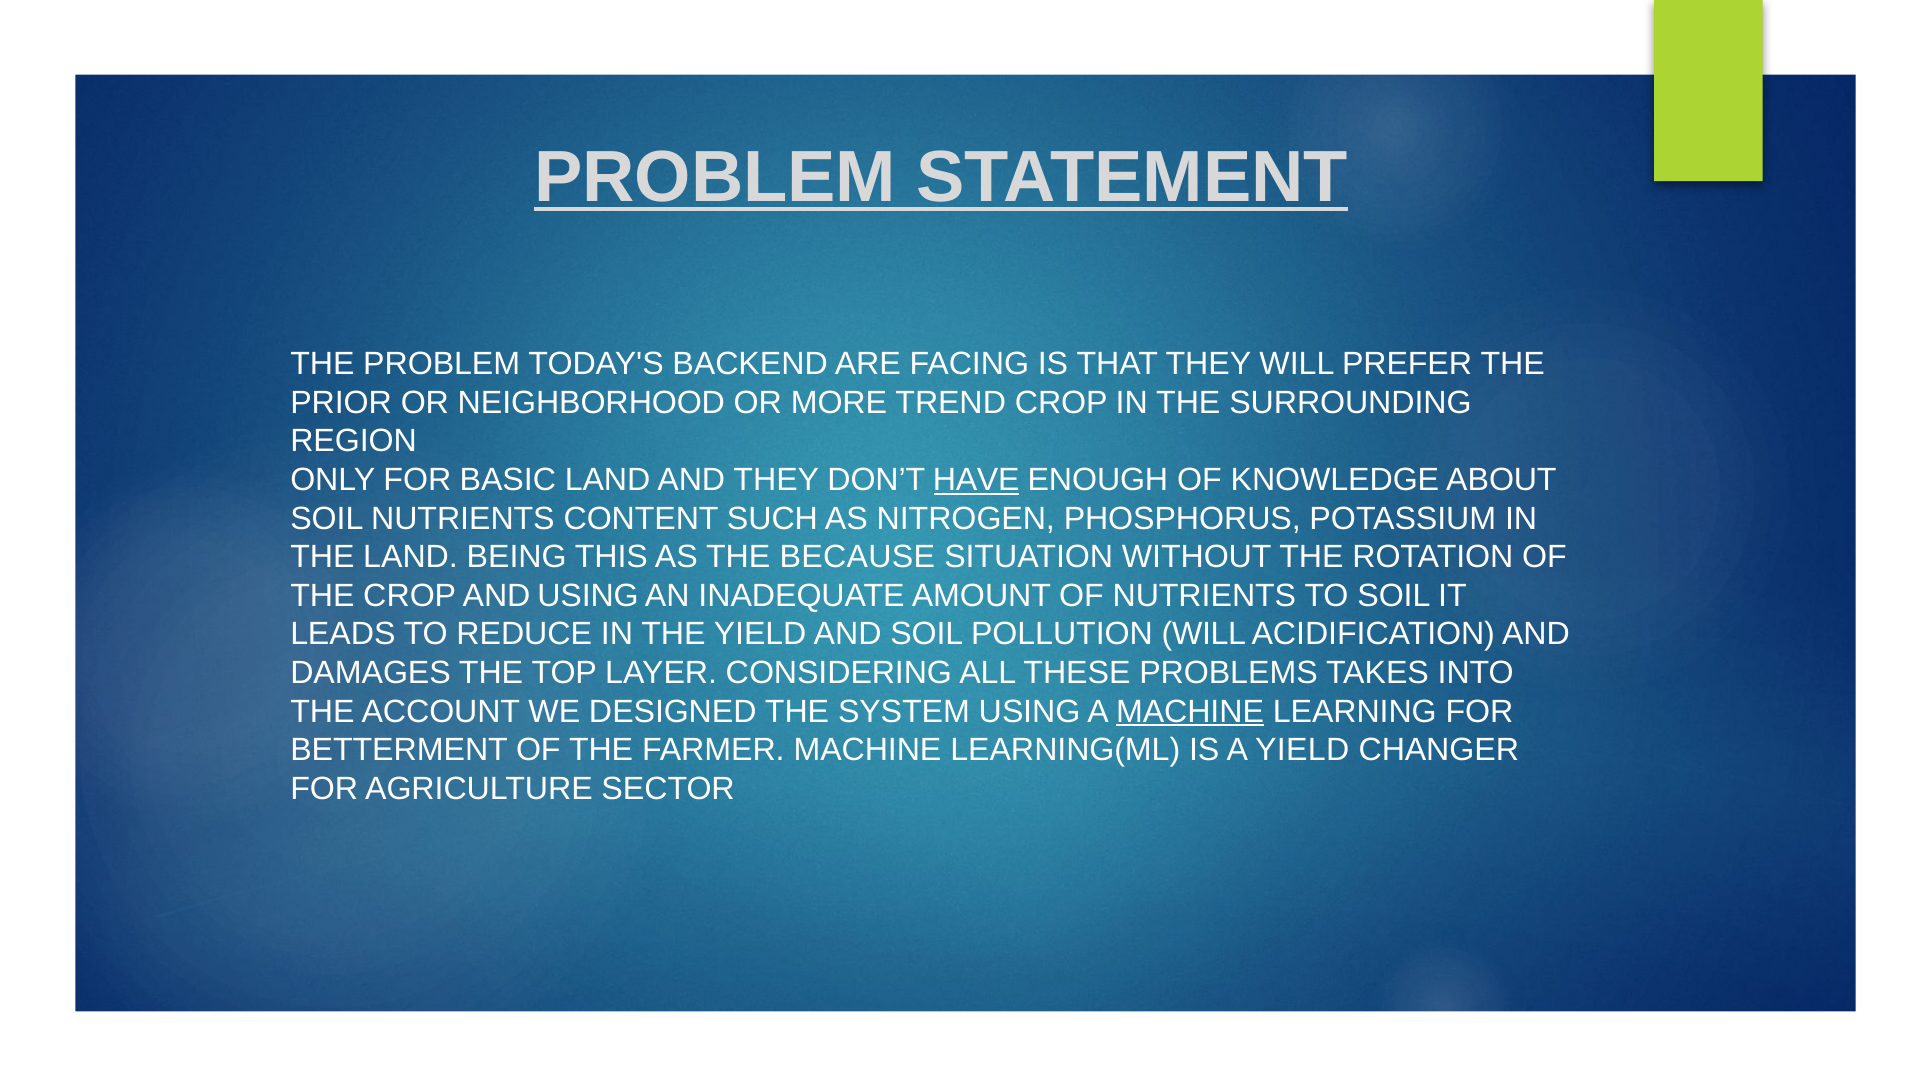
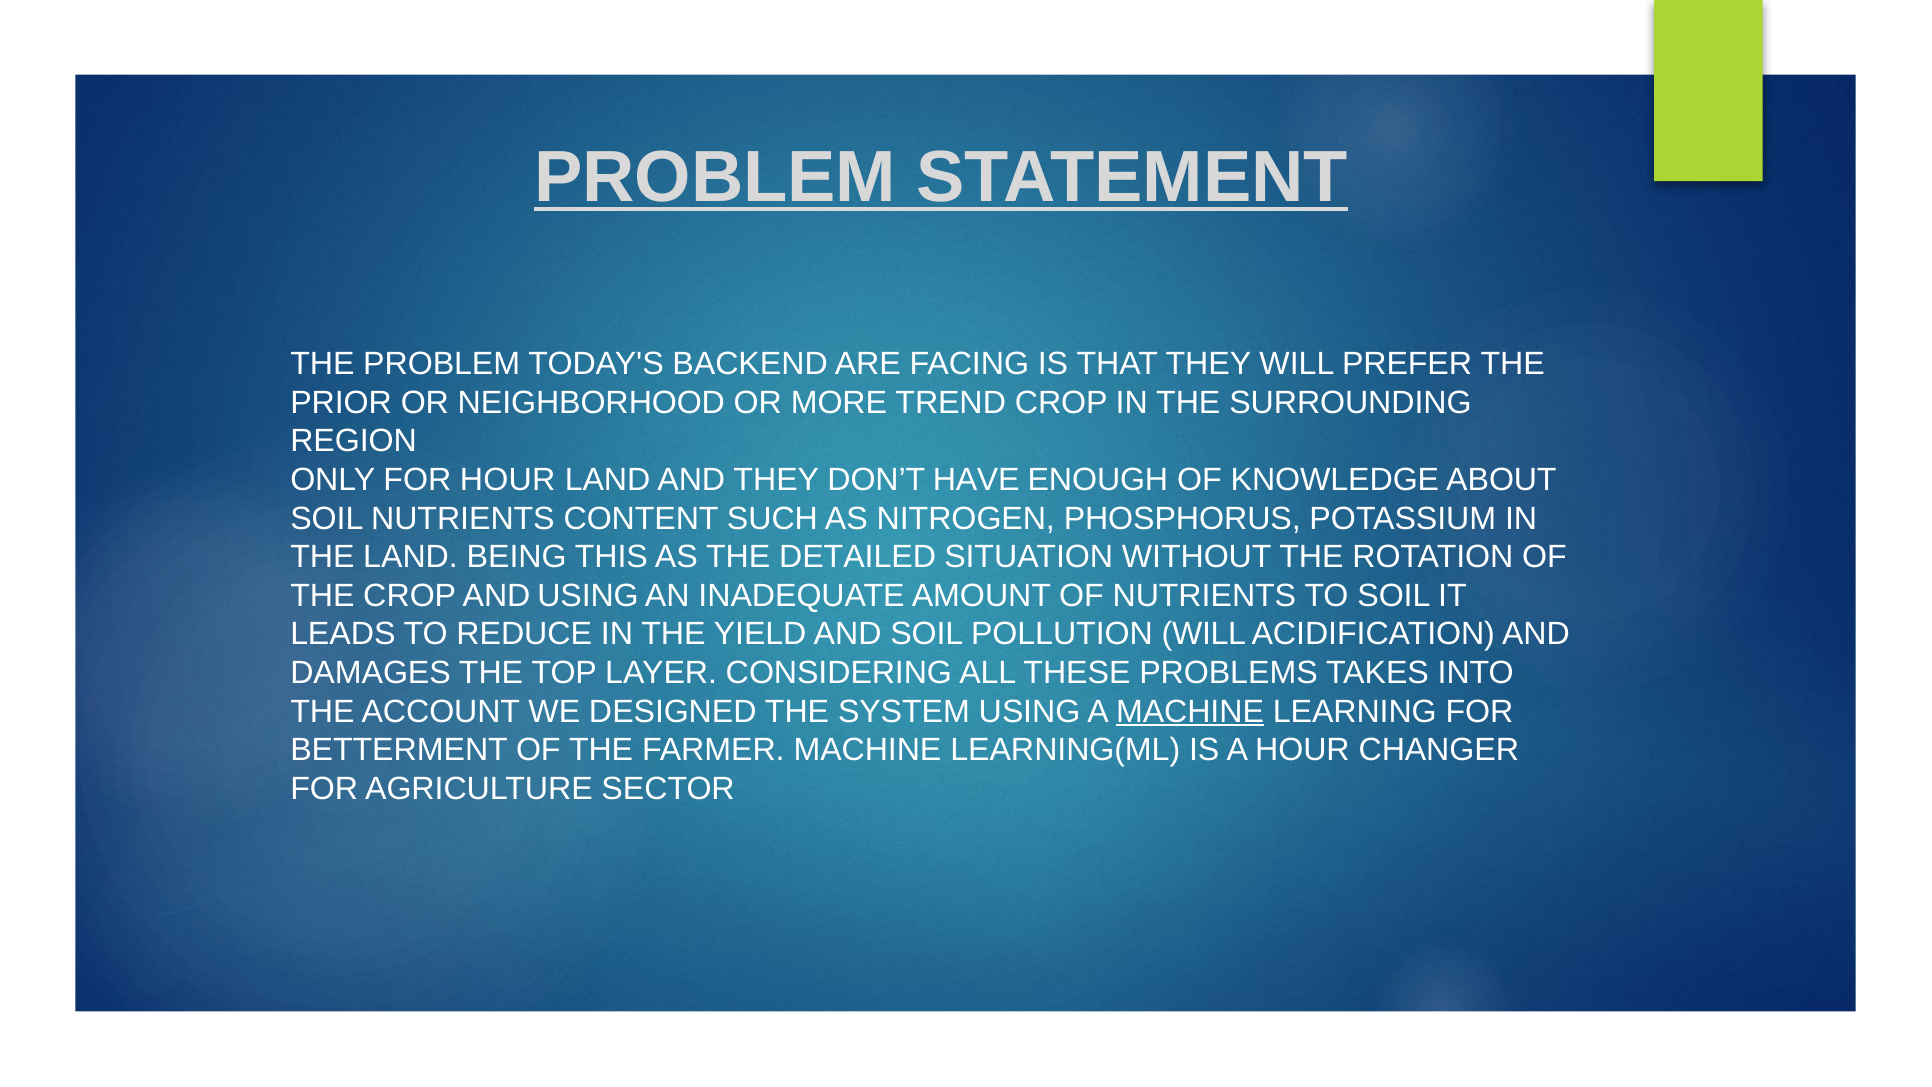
FOR BASIC: BASIC -> HOUR (508, 480)
HAVE underline: present -> none (976, 480)
BECAUSE: BECAUSE -> DETAILED (858, 557)
A YIELD: YIELD -> HOUR (1302, 750)
